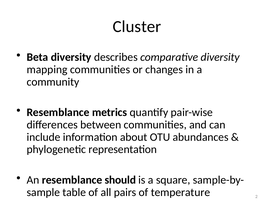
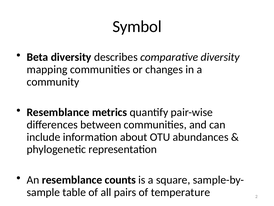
Cluster: Cluster -> Symbol (137, 27)
should: should -> counts (120, 179)
